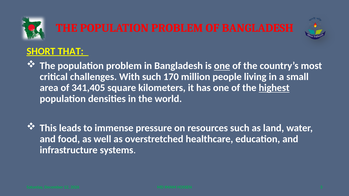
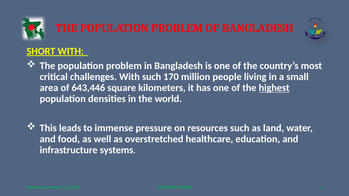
SHORT THAT: THAT -> WITH (71, 51)
one underline: present -> none (222, 66)
341,405: 341,405 -> 643,446 (88, 88)
